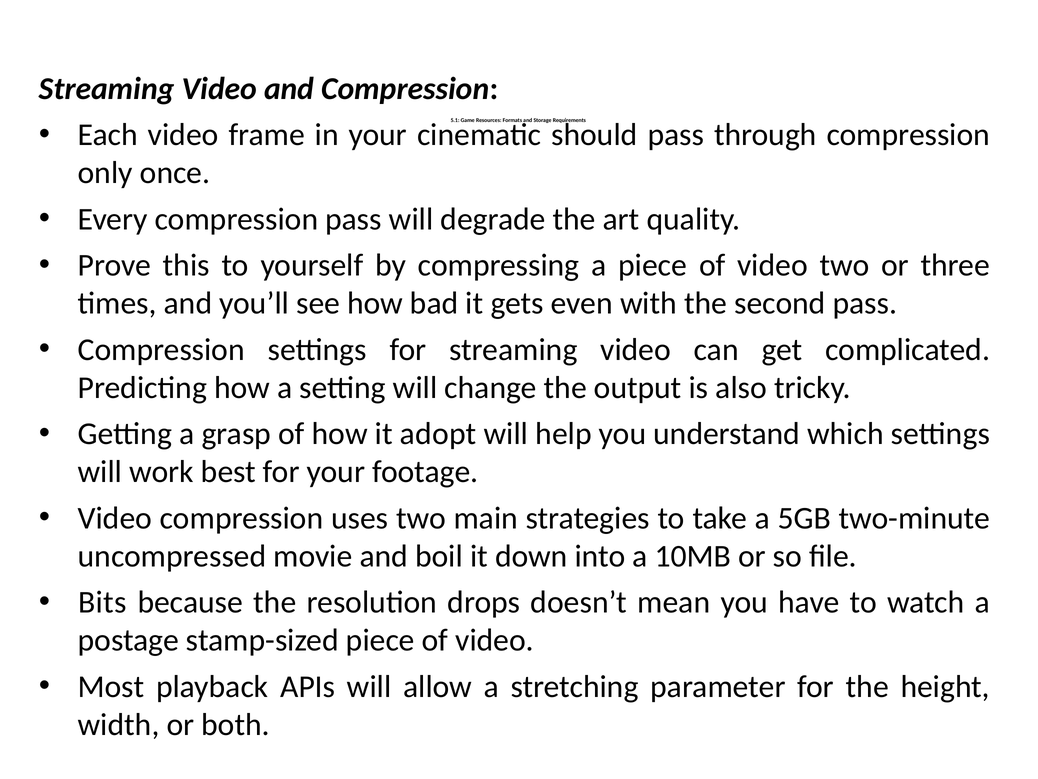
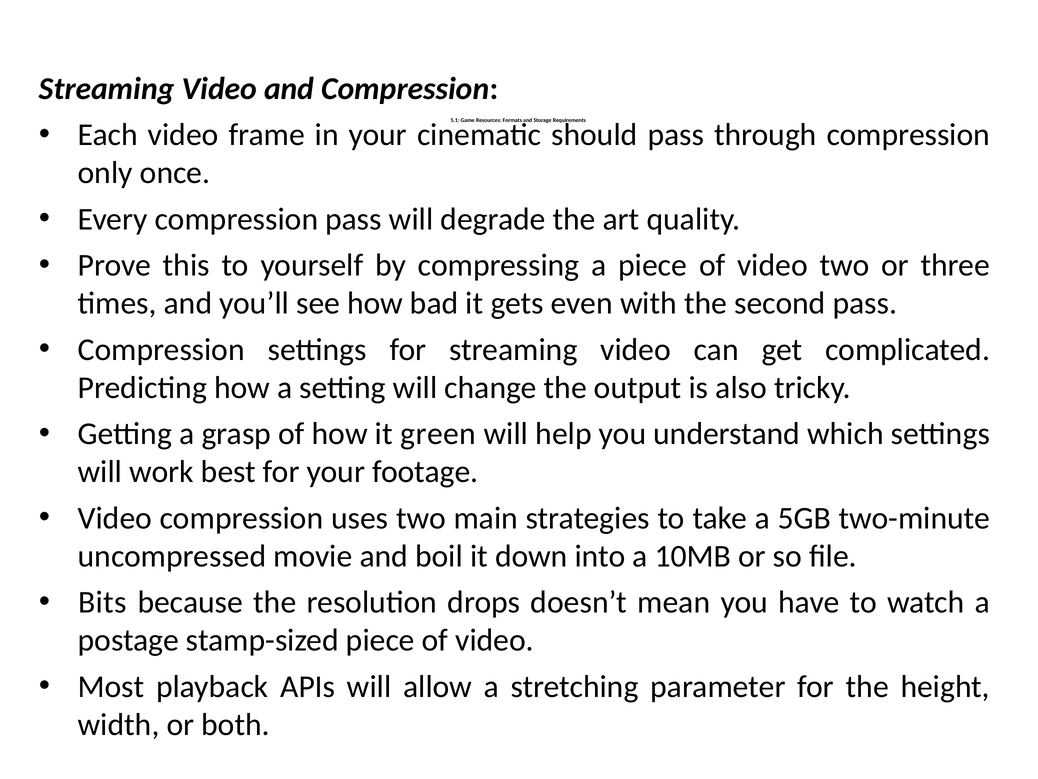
adopt: adopt -> green (438, 434)
